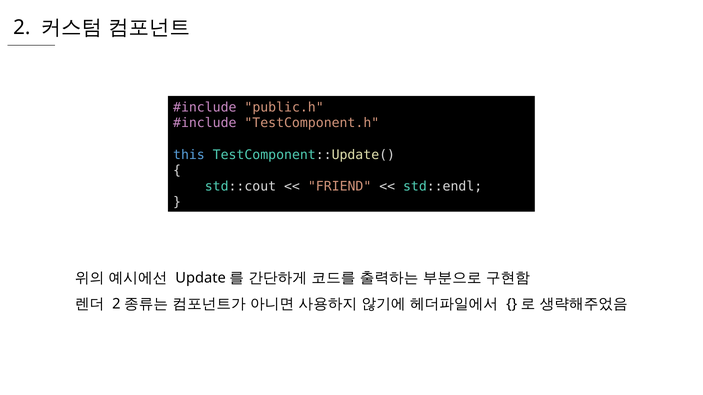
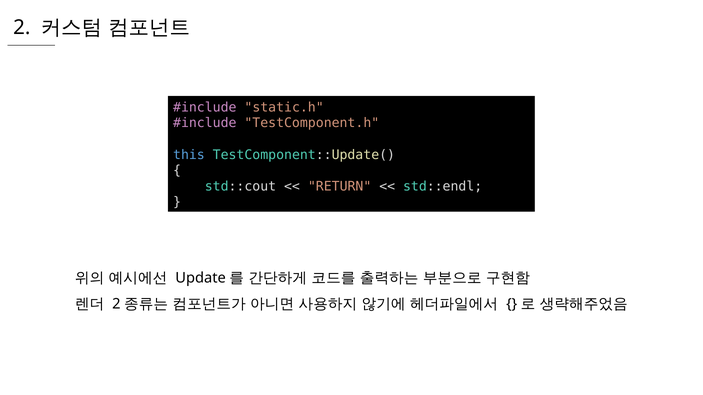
public.h: public.h -> static.h (284, 107)
FRIEND: FRIEND -> RETURN (340, 187)
